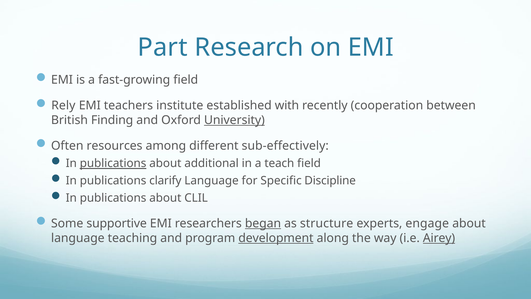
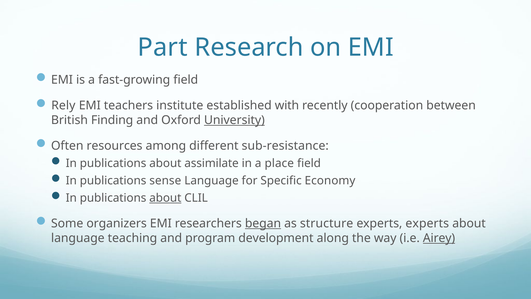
sub-effectively: sub-effectively -> sub-resistance (285, 146)
publications underline: present -> none (113, 163)
additional: additional -> assimilate (212, 163)
teach: teach -> place (279, 163)
clarify: clarify -> sense (165, 181)
Discipline: Discipline -> Economy (330, 181)
about underline: none -> present (165, 198)
supportive: supportive -> organizers (117, 223)
experts engage: engage -> experts (427, 223)
development underline: present -> none (276, 238)
